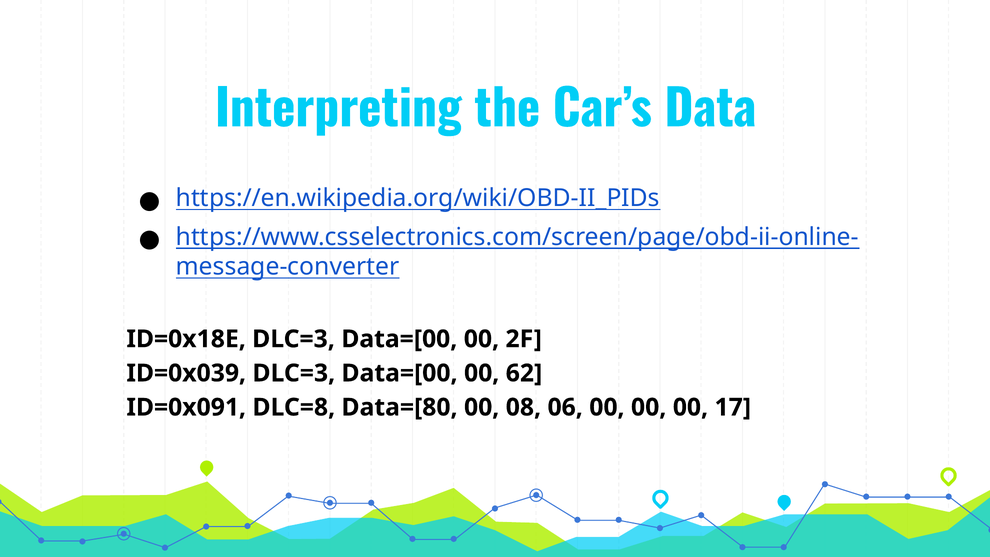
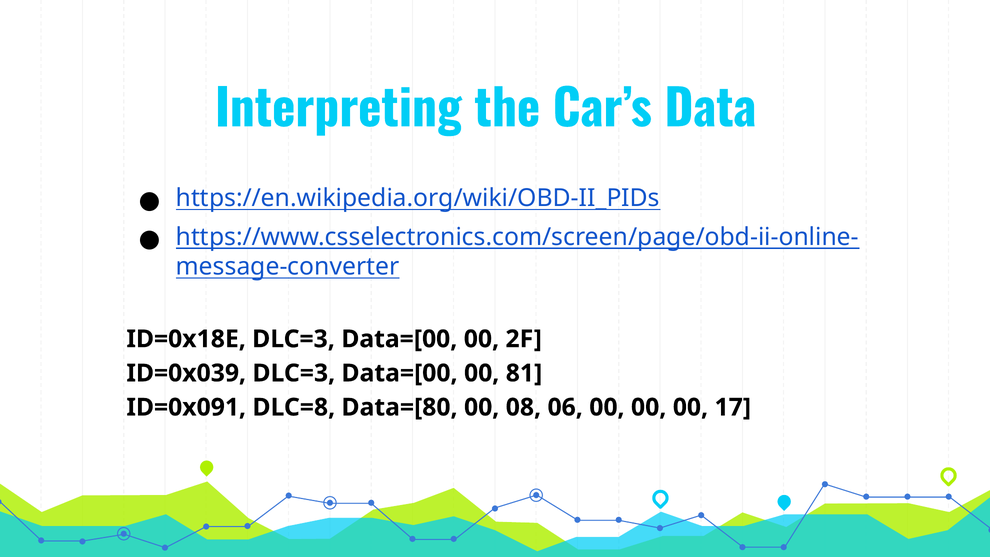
62: 62 -> 81 (524, 373)
